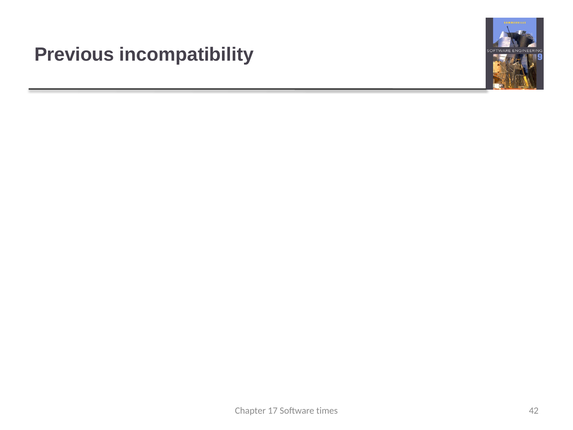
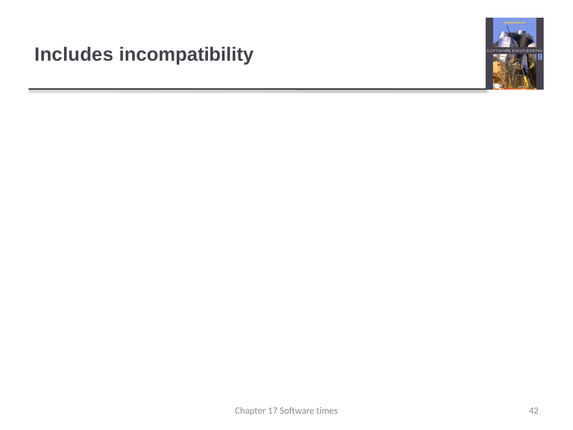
Previous: Previous -> Includes (74, 54)
